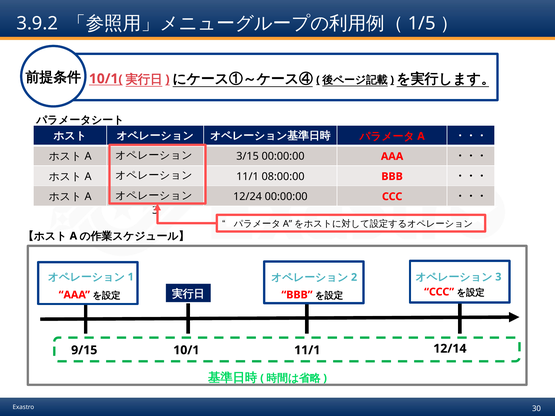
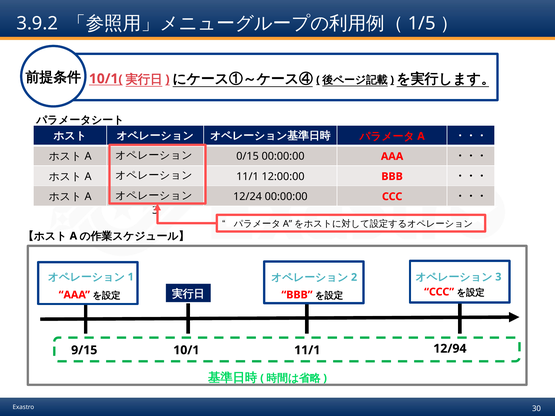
3/15: 3/15 -> 0/15 (248, 156)
08:00:00: 08:00:00 -> 12:00:00 (283, 177)
12/14: 12/14 -> 12/94 (450, 349)
